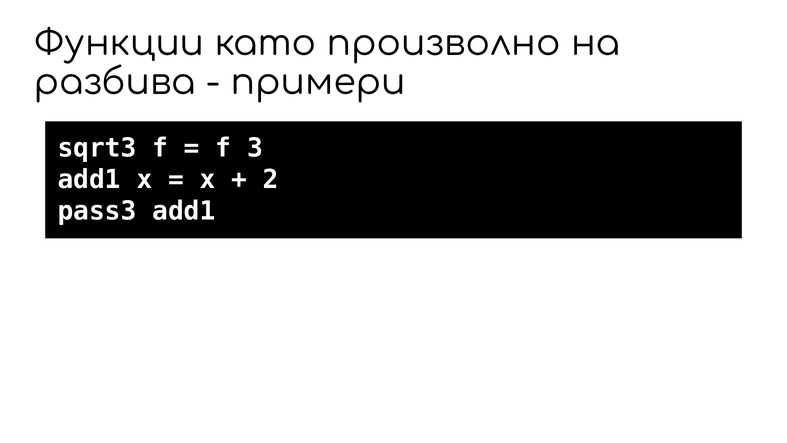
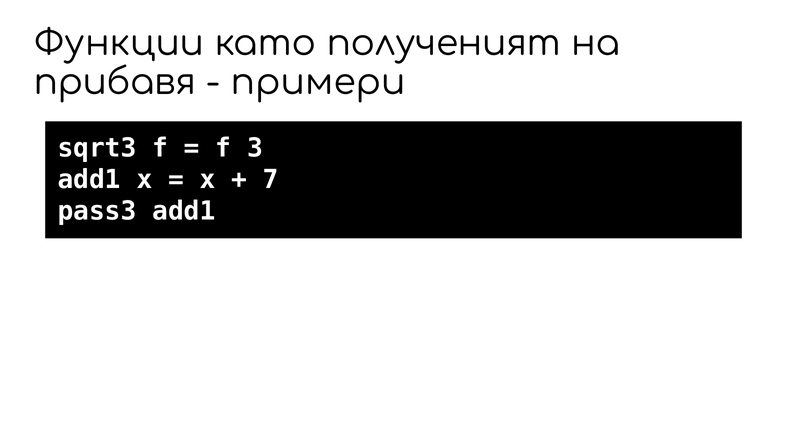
произволно: произволно -> полученият (444, 43)
разбива: разбива -> прибавя (115, 82)
2: 2 -> 7 (271, 180)
